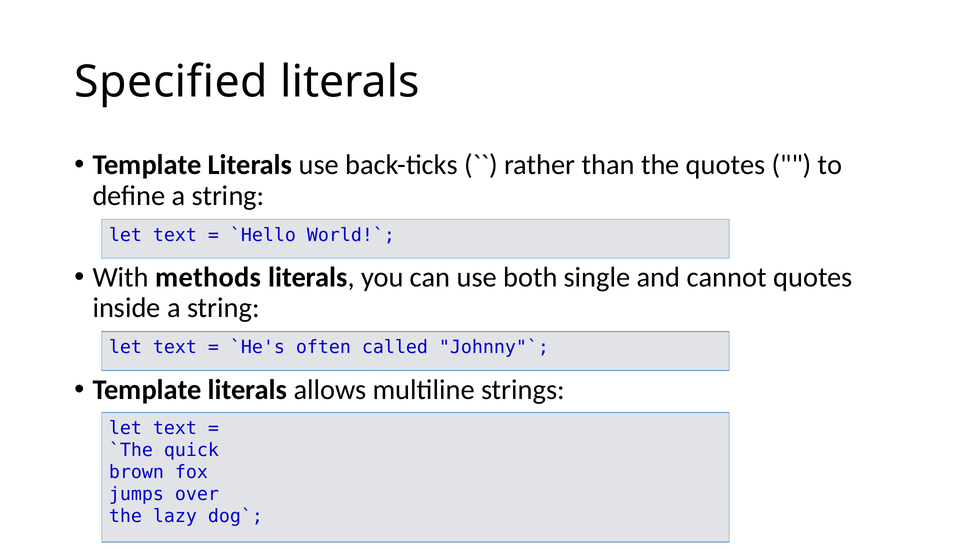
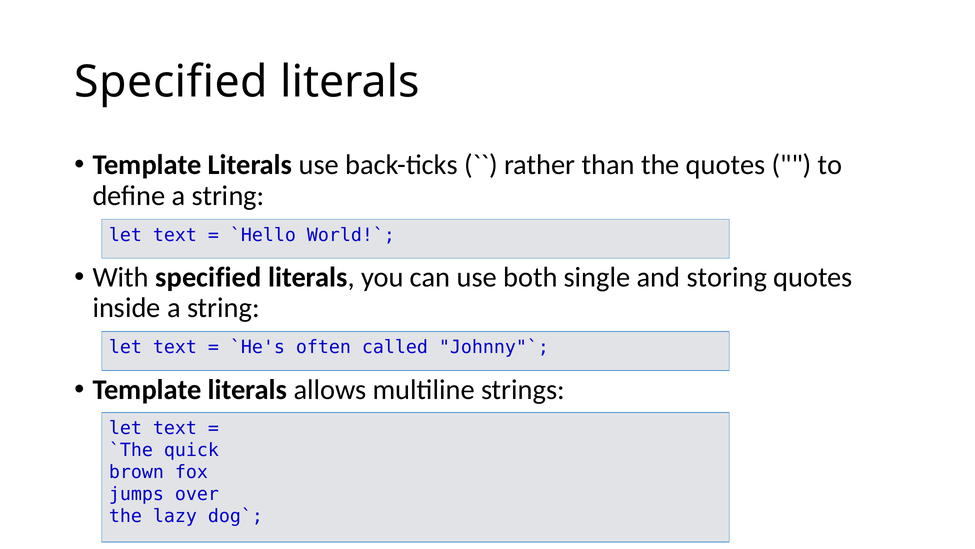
With methods: methods -> specified (208, 277)
cannot: cannot -> storing (727, 277)
